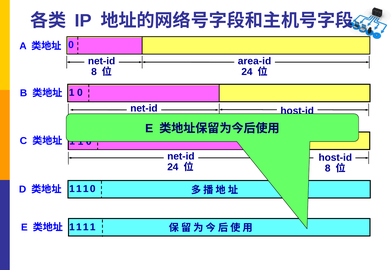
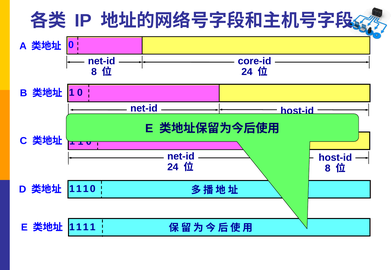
area-id: area-id -> core-id (255, 61)
